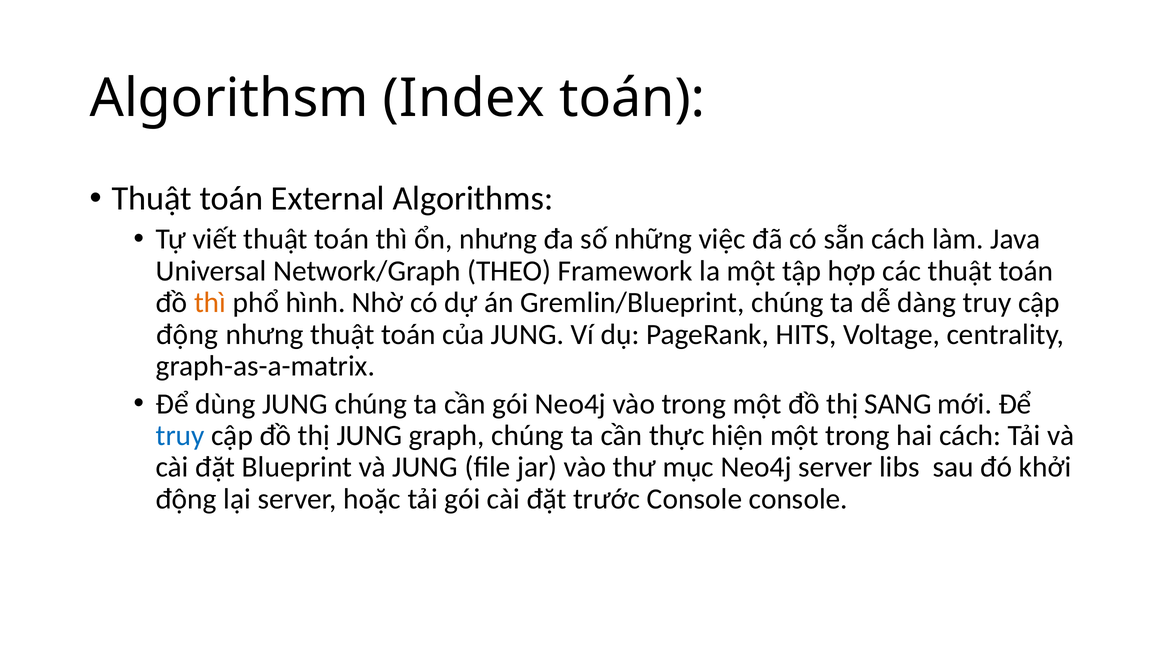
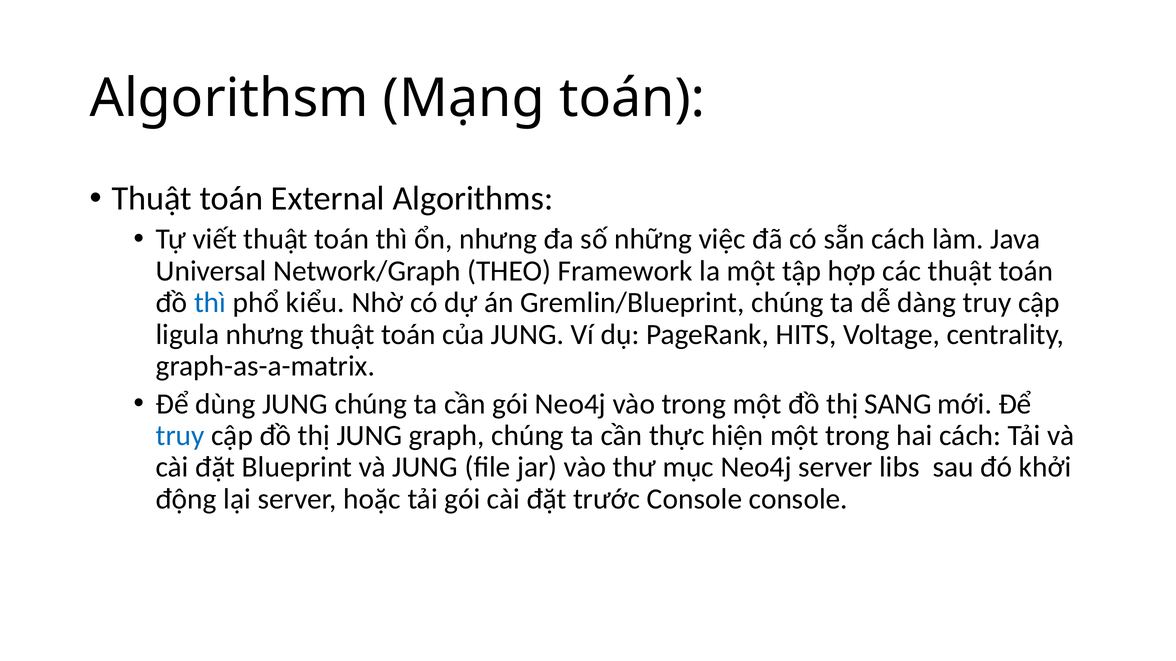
Index: Index -> Mạng (464, 99)
thì colour: orange -> blue (210, 303)
hình: hình -> kiểu (315, 303)
động: động -> ligula (187, 335)
